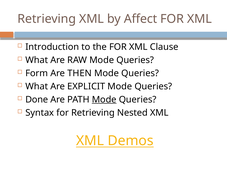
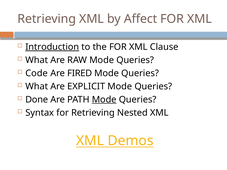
Introduction underline: none -> present (52, 47)
Form: Form -> Code (37, 73)
THEN: THEN -> FIRED (80, 73)
